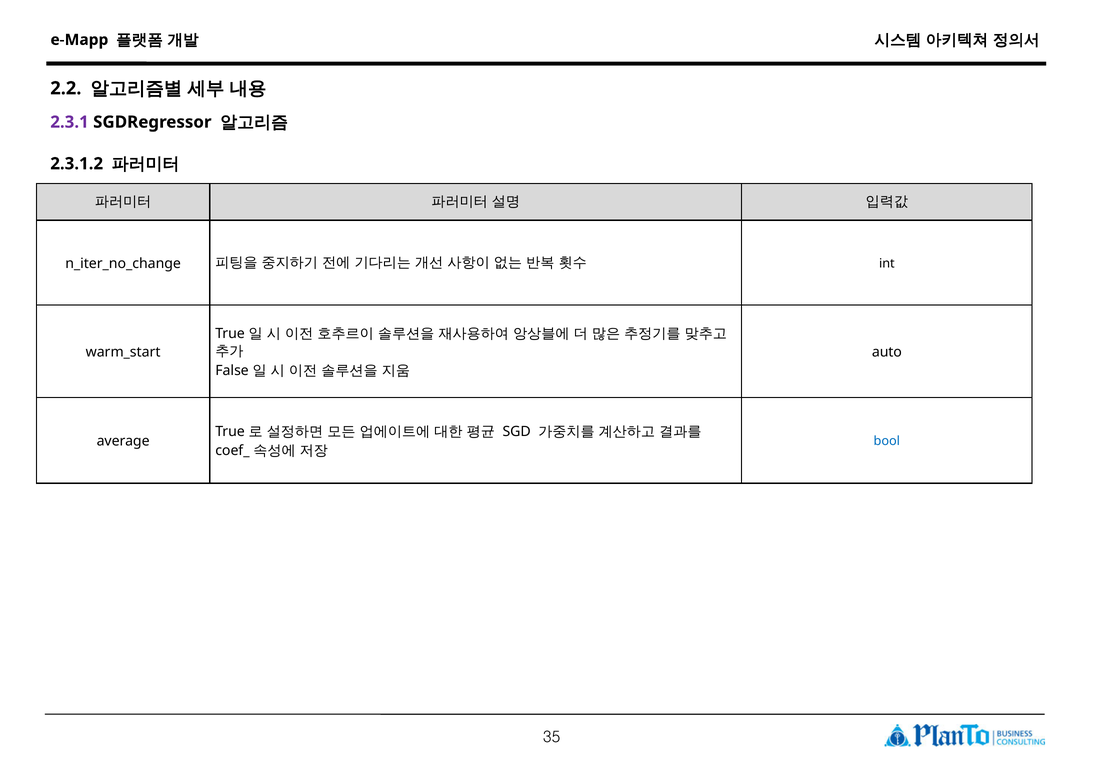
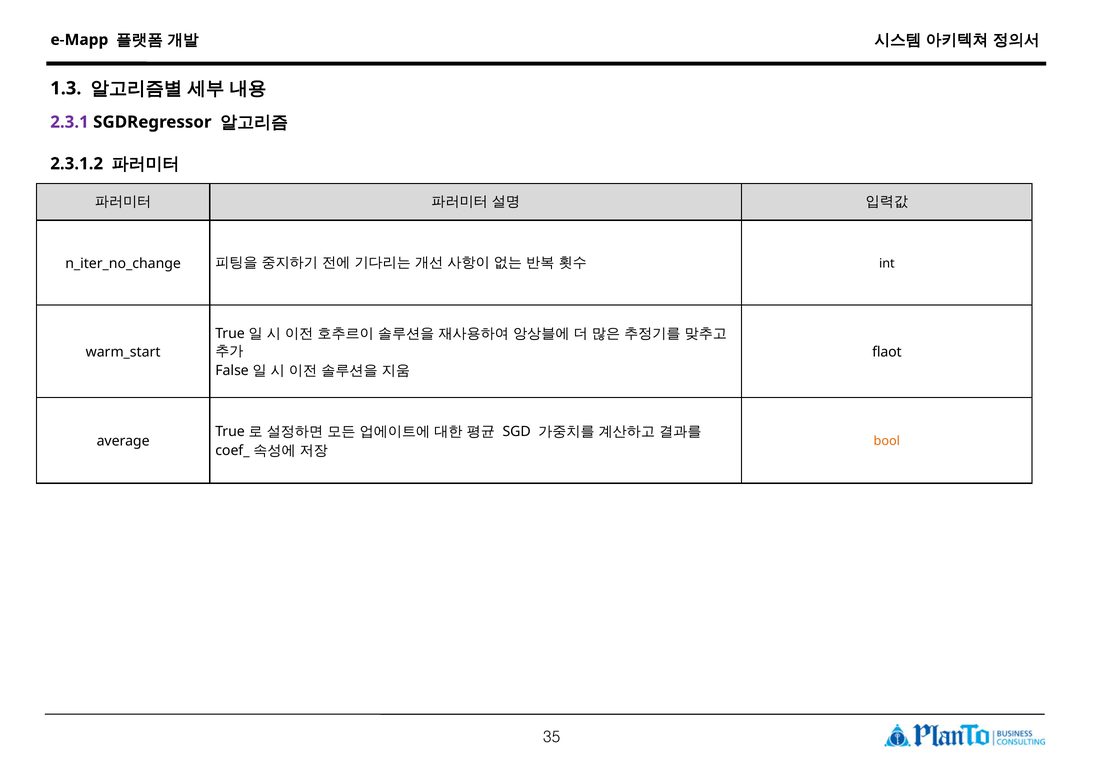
2.2: 2.2 -> 1.3 (66, 88)
auto: auto -> flaot (887, 352)
bool colour: blue -> orange (887, 441)
